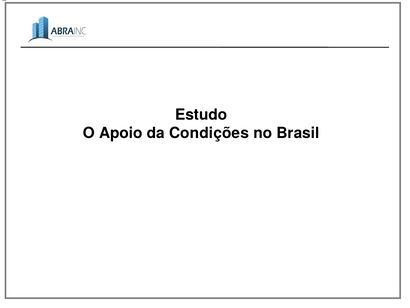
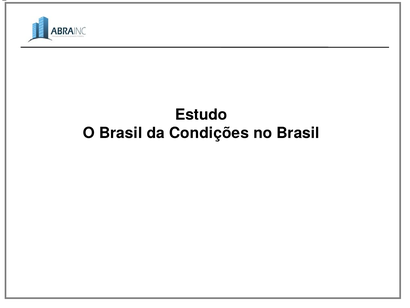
O Apoio: Apoio -> Brasil (121, 133)
